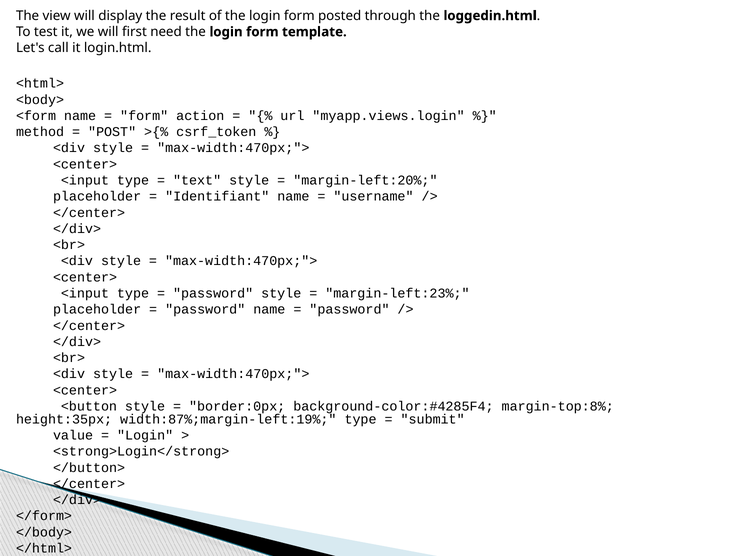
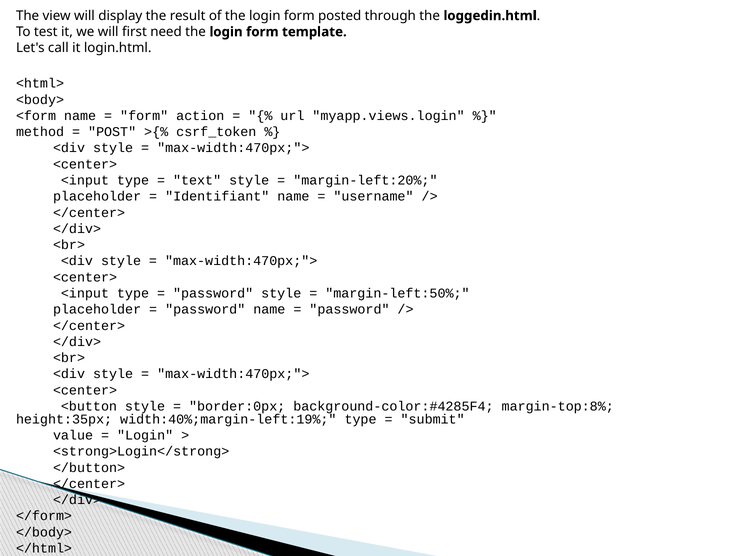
margin-left:23%: margin-left:23% -> margin-left:50% (397, 293)
width:87%;margin-left:19%: width:87%;margin-left:19% -> width:40%;margin-left:19% (228, 419)
